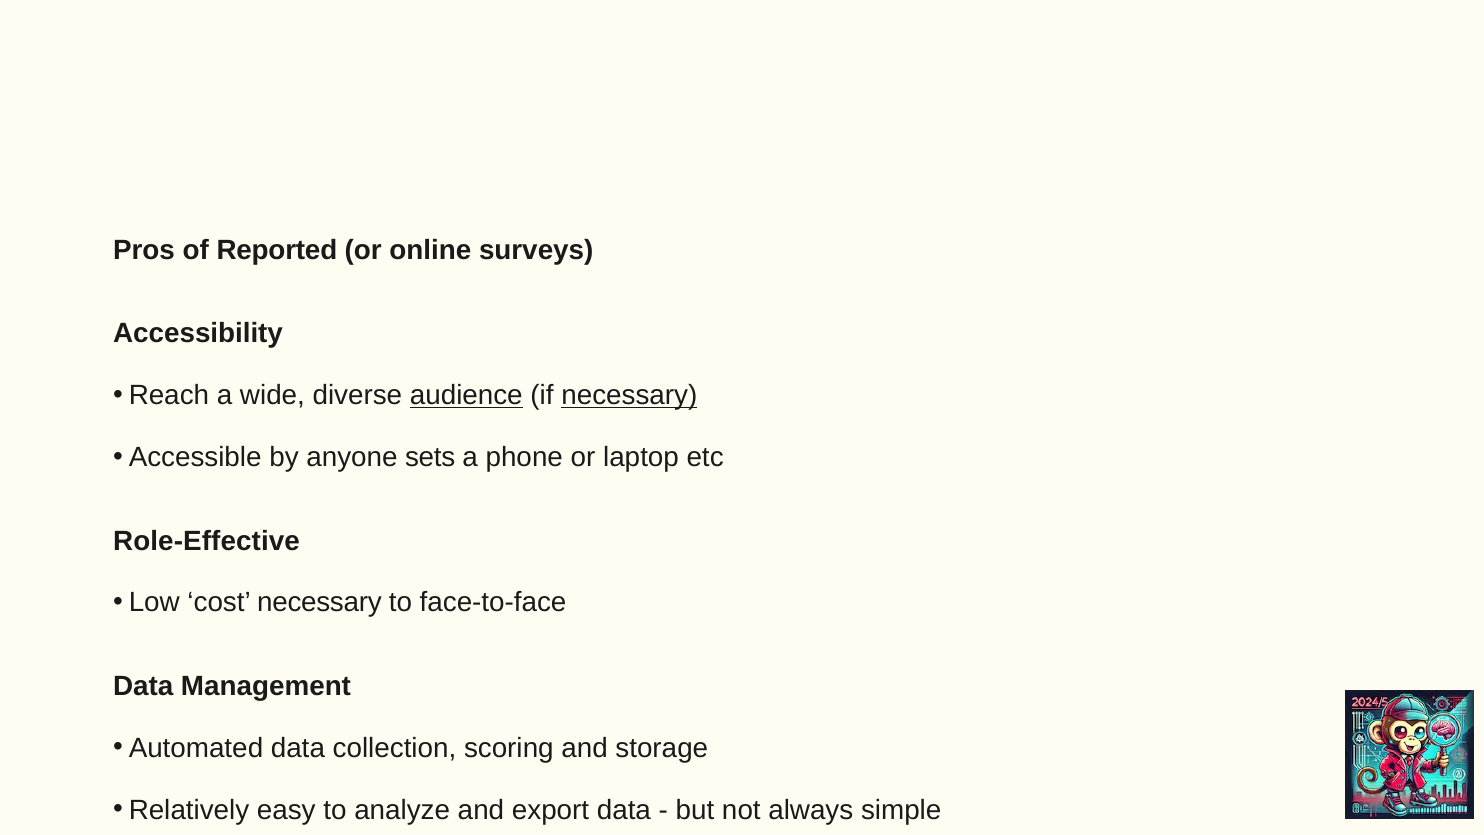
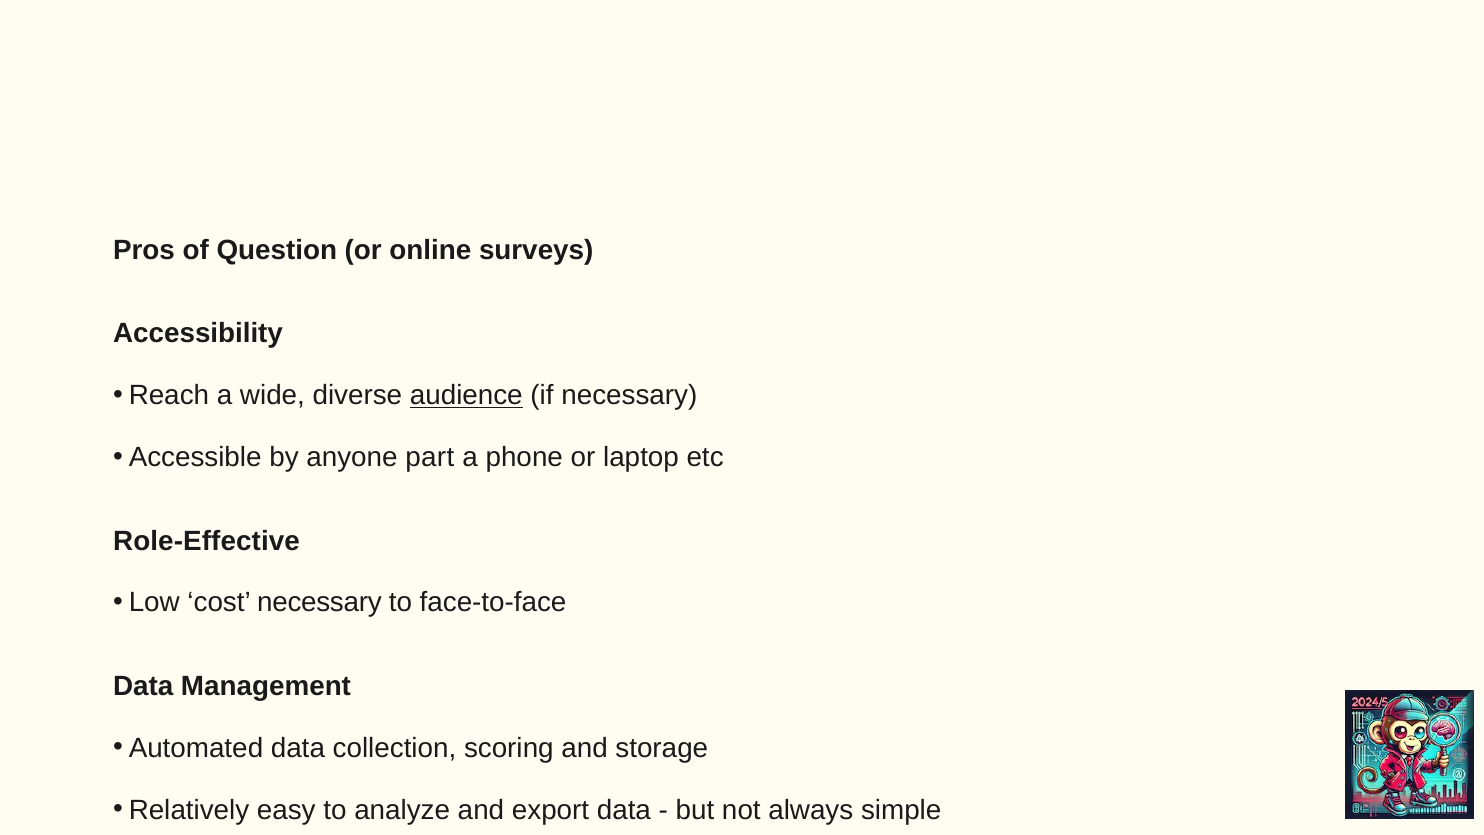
of Reported: Reported -> Question (277, 250)
necessary underline: present -> none (629, 395)
sets: sets -> part (430, 457)
